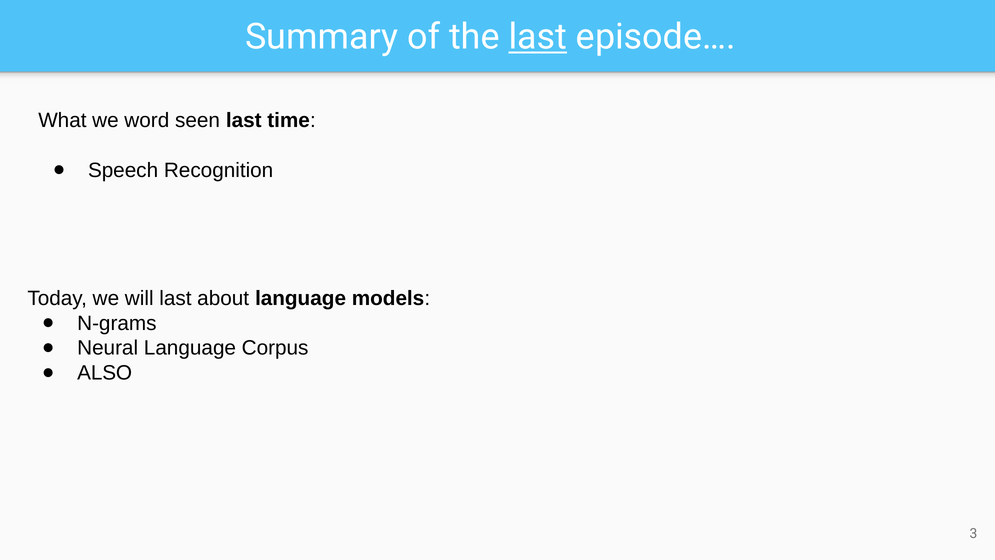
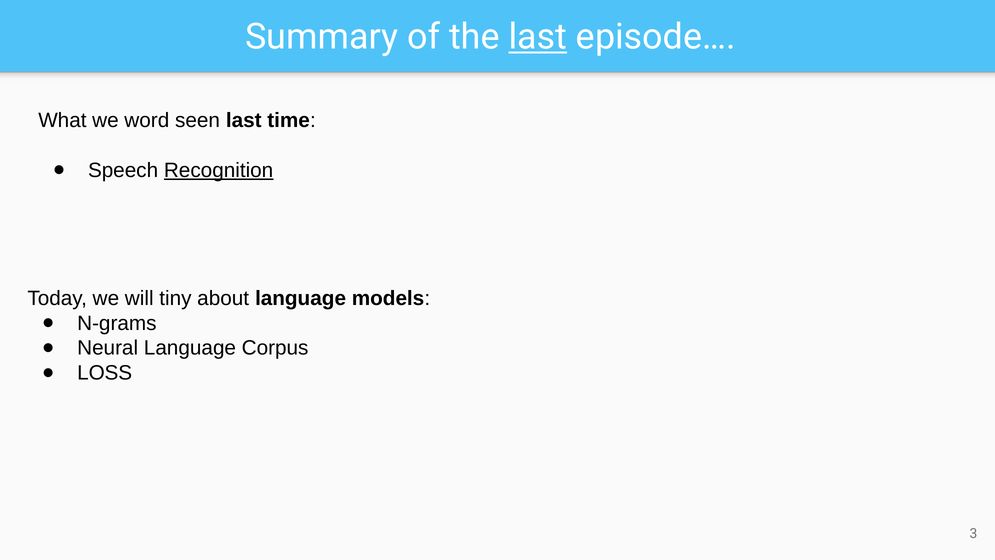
Recognition underline: none -> present (219, 170)
will last: last -> tiny (175, 298)
ALSO: ALSO -> LOSS (105, 373)
